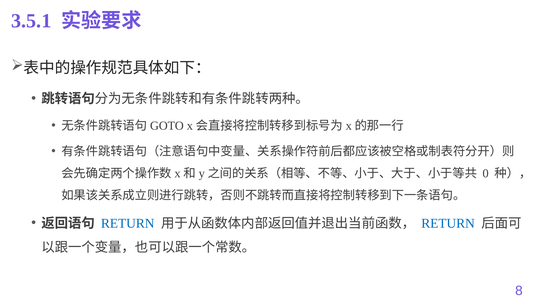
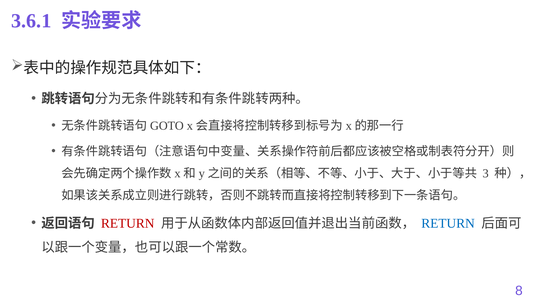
3.5.1: 3.5.1 -> 3.6.1 (31, 21)
0: 0 -> 3 (486, 173)
RETURN colour: blue -> red (128, 223)
